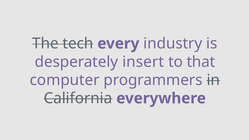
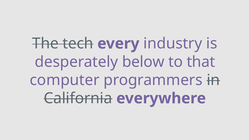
insert: insert -> below (143, 62)
